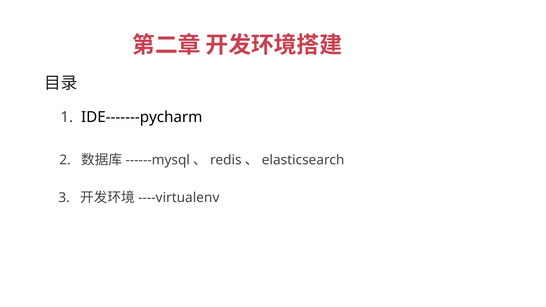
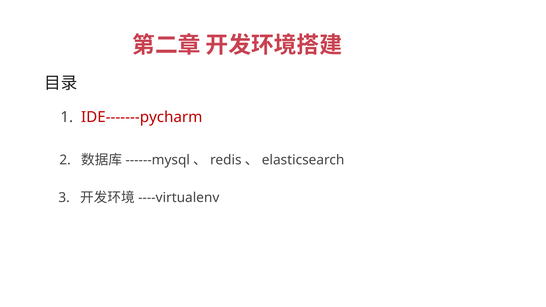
IDE-------pycharm colour: black -> red (142, 117)
